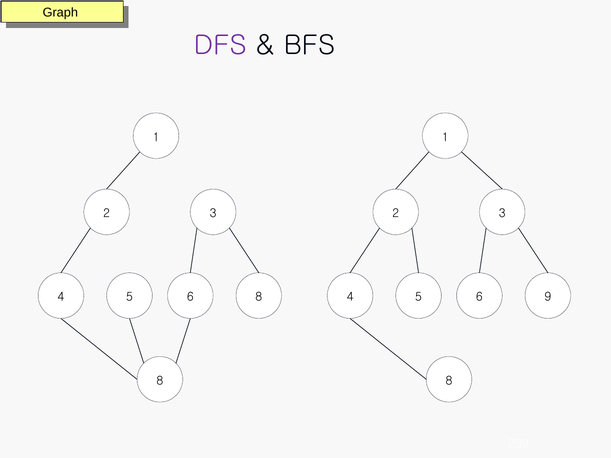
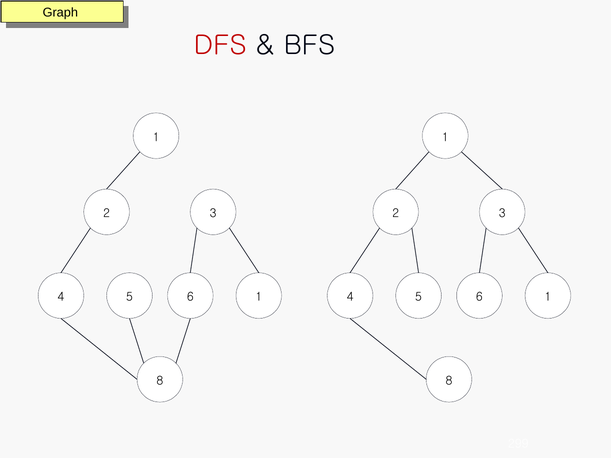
DFS colour: purple -> red (220, 45)
8: 8 -> 1 (259, 297)
9: 9 -> 1 (548, 297)
